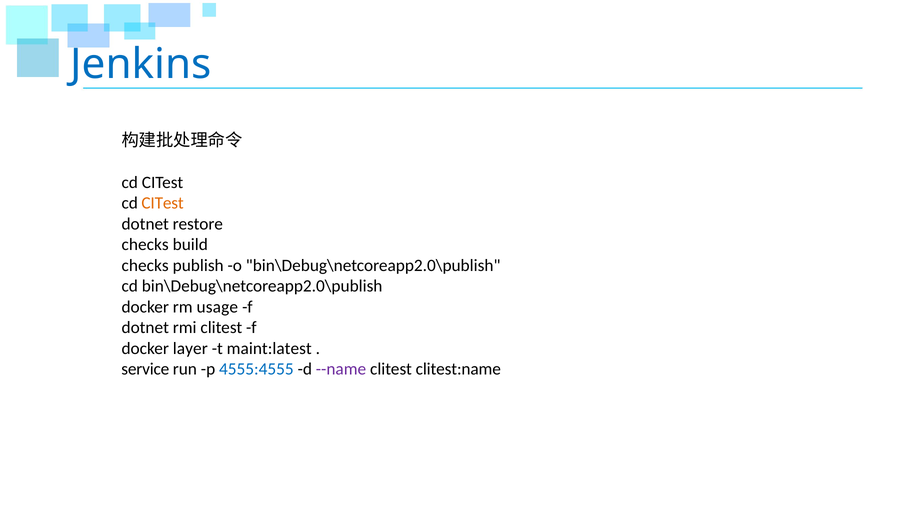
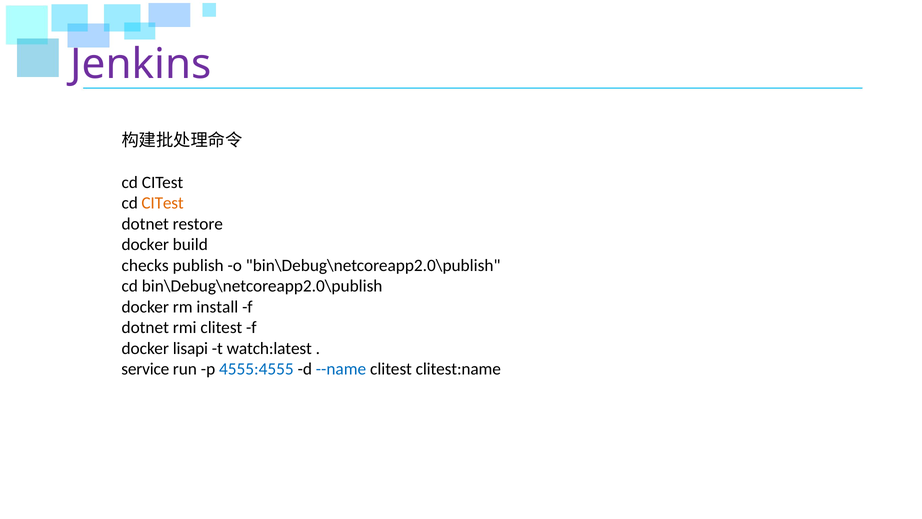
Jenkins colour: blue -> purple (141, 64)
checks: checks -> docker (145, 244)
usage: usage -> install (217, 307)
layer: layer -> lisapi (190, 348)
maint:latest: maint:latest -> watch:latest (269, 348)
--name colour: purple -> blue (341, 369)
